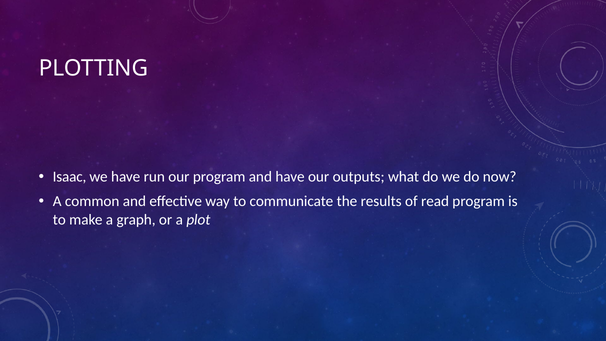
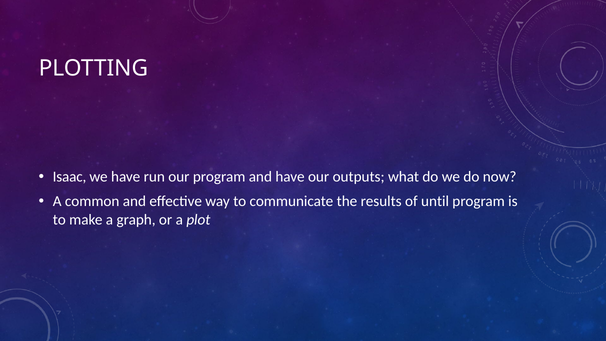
read: read -> until (435, 201)
